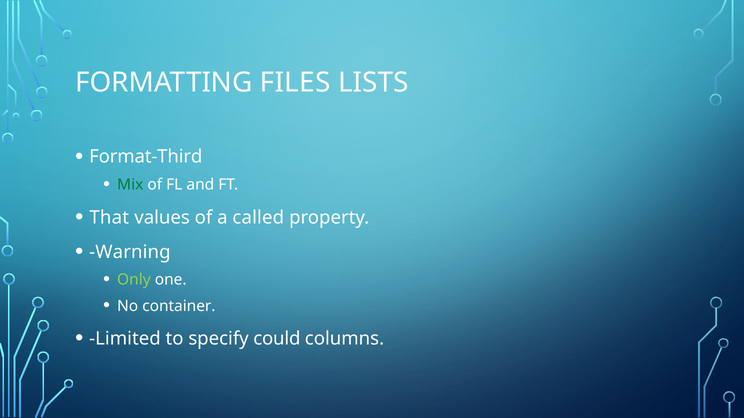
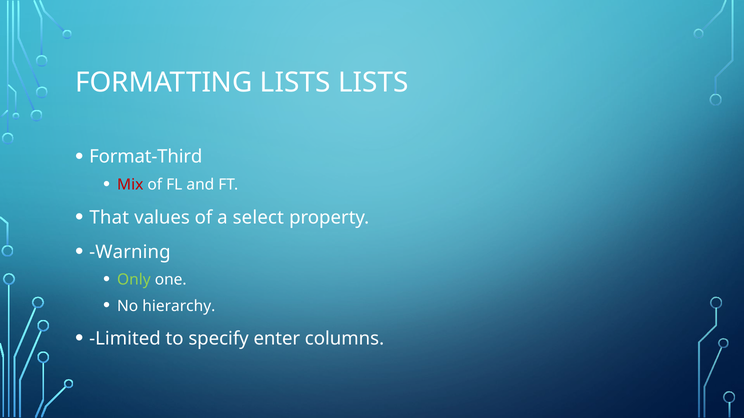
FORMATTING FILES: FILES -> LISTS (295, 83)
Mix colour: green -> red (130, 185)
called: called -> select (258, 218)
container: container -> hierarchy (179, 306)
could: could -> enter (277, 339)
